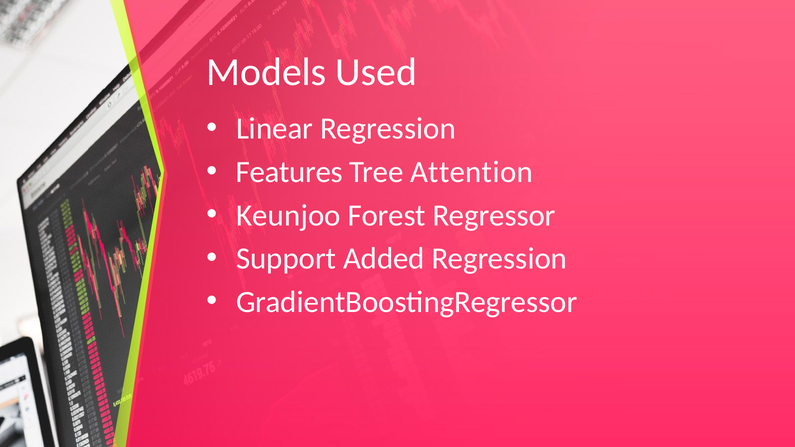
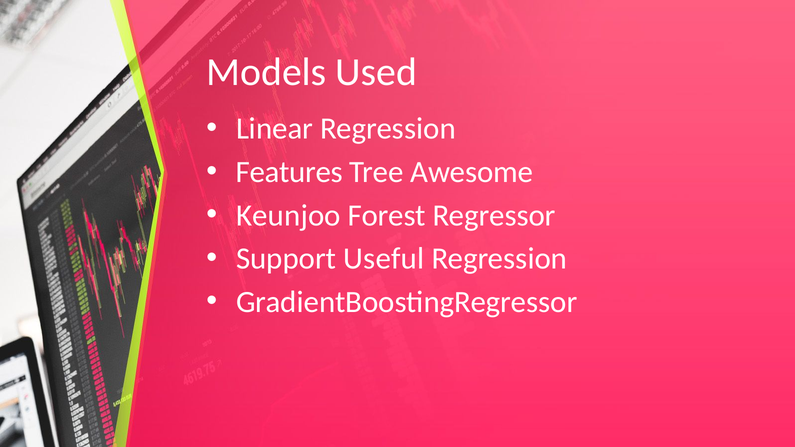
Attention: Attention -> Awesome (472, 172)
Added: Added -> Useful (384, 259)
